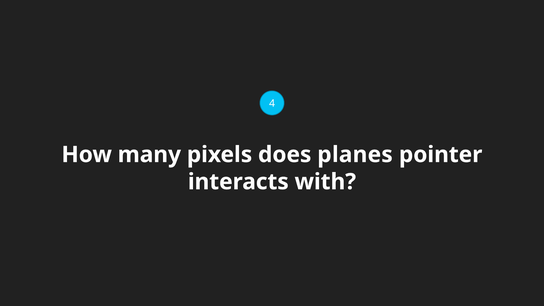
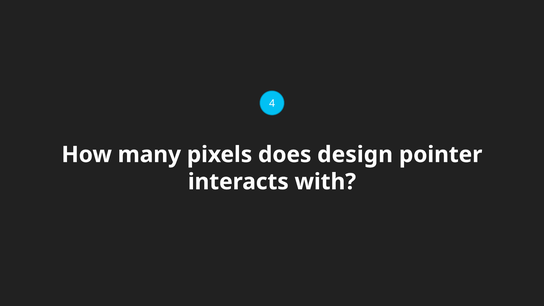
planes: planes -> design (355, 155)
